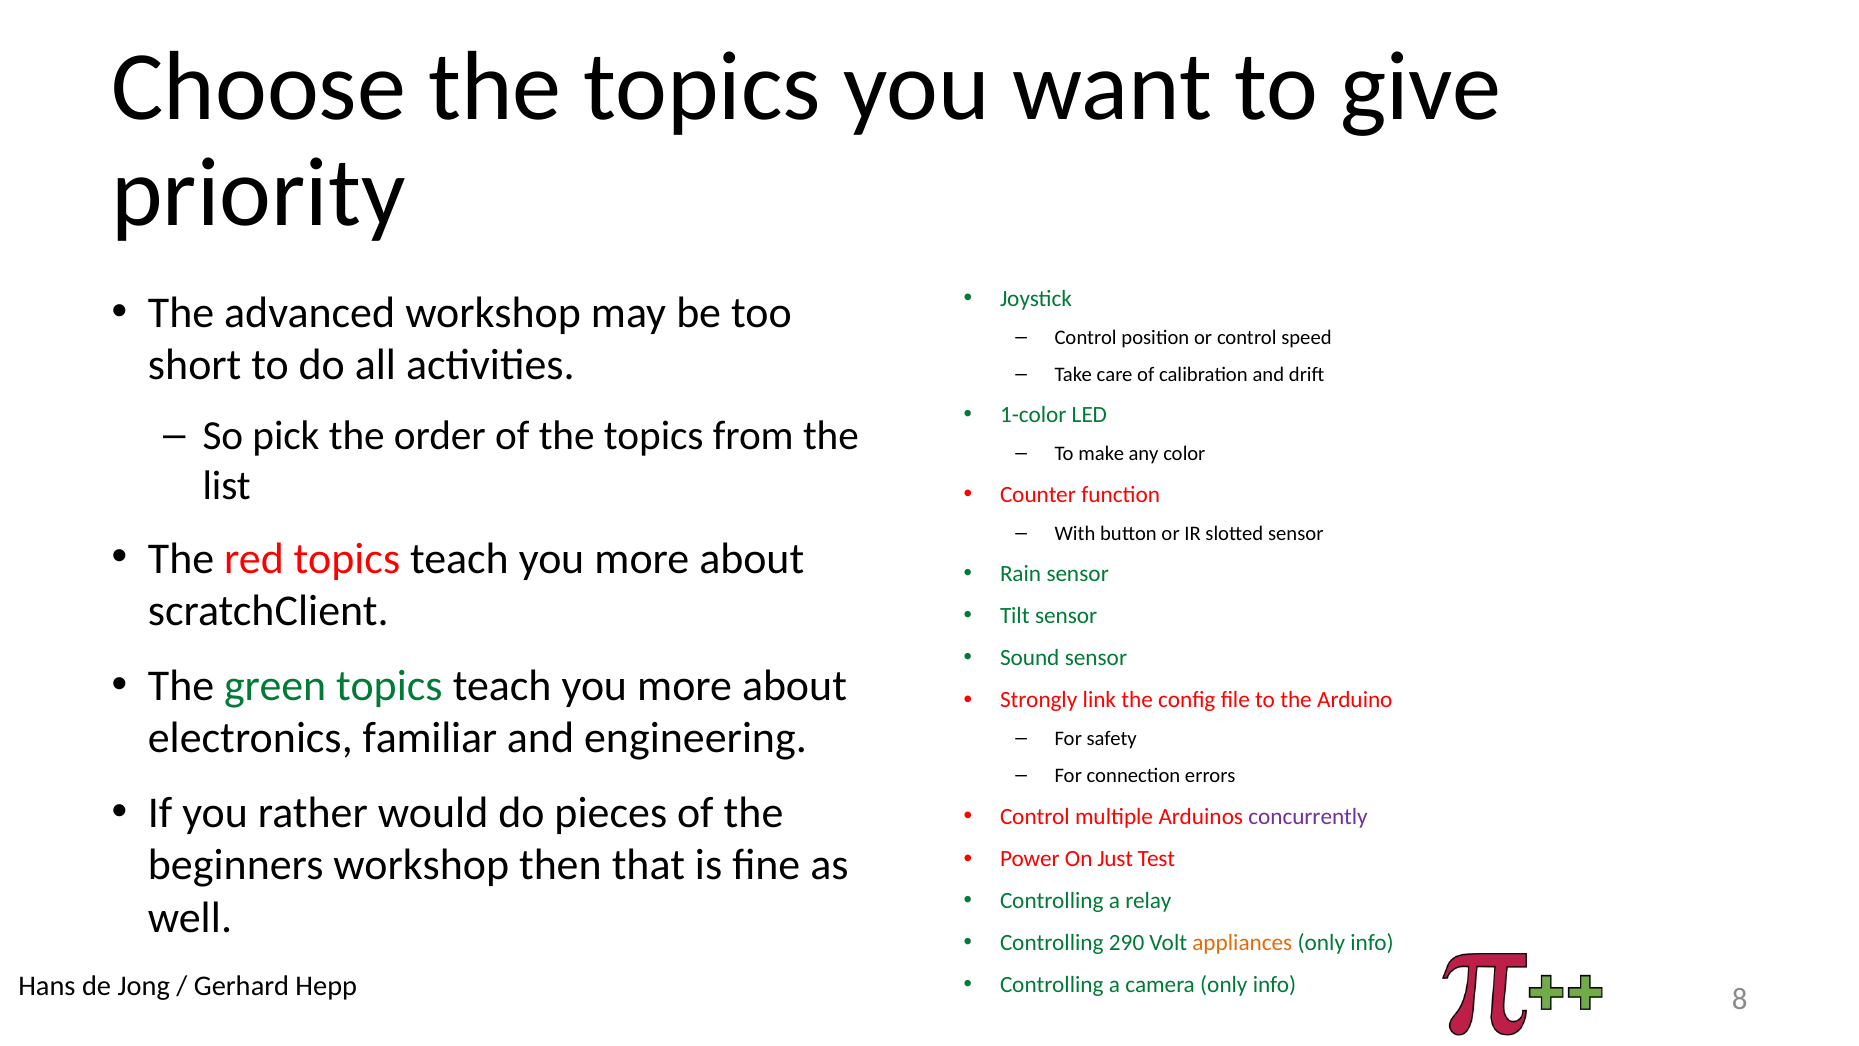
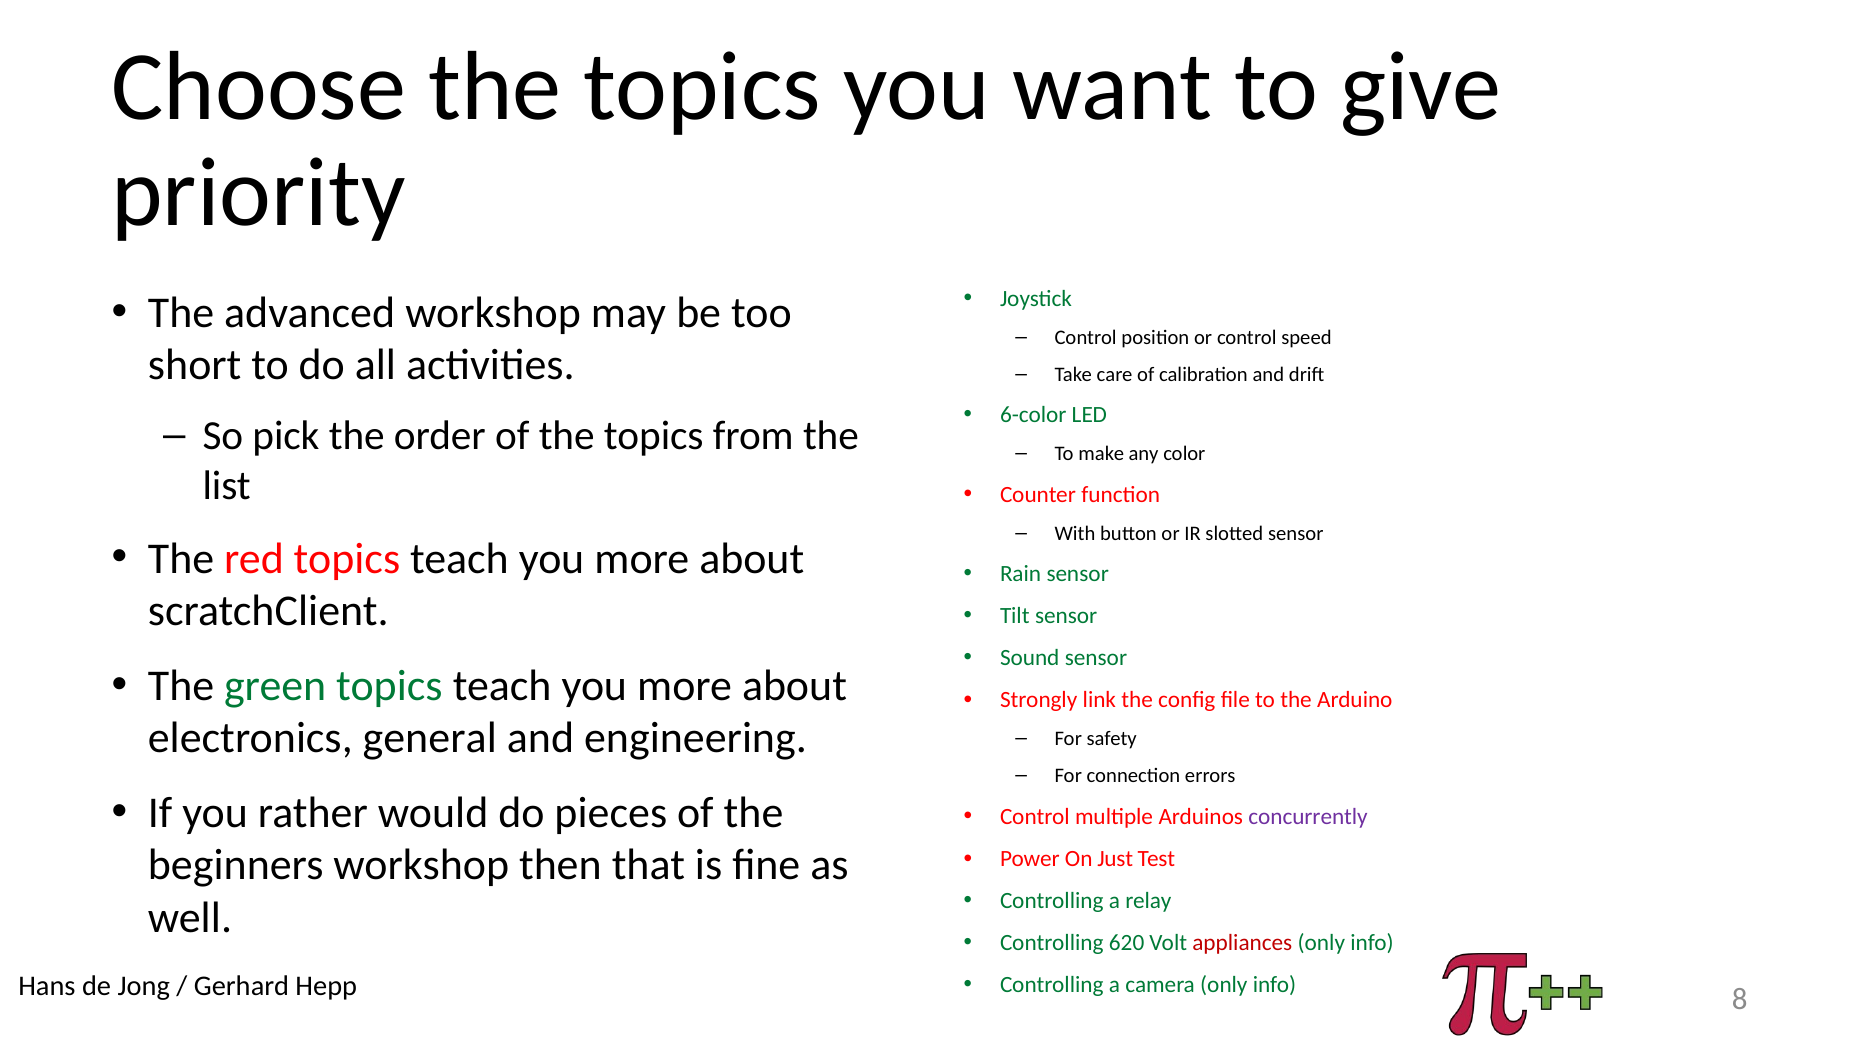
1-color: 1-color -> 6-color (1033, 415)
familiar: familiar -> general (430, 738)
290: 290 -> 620 (1127, 943)
appliances colour: orange -> red (1242, 943)
